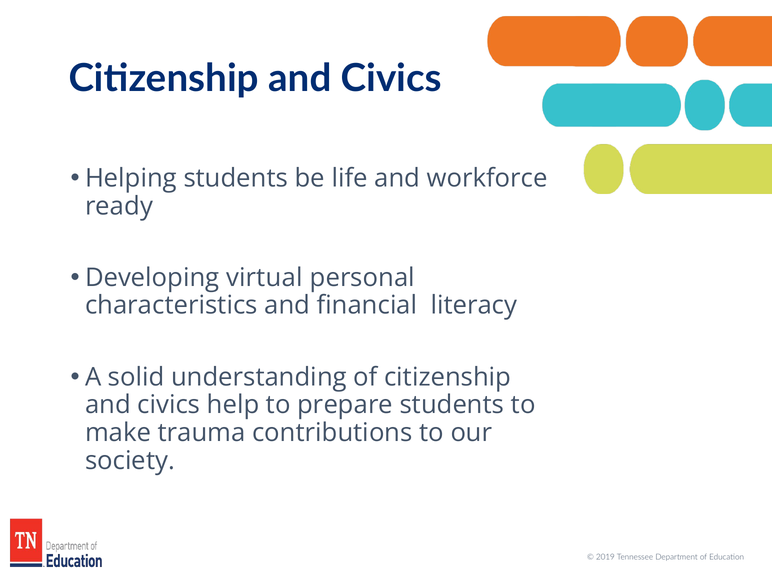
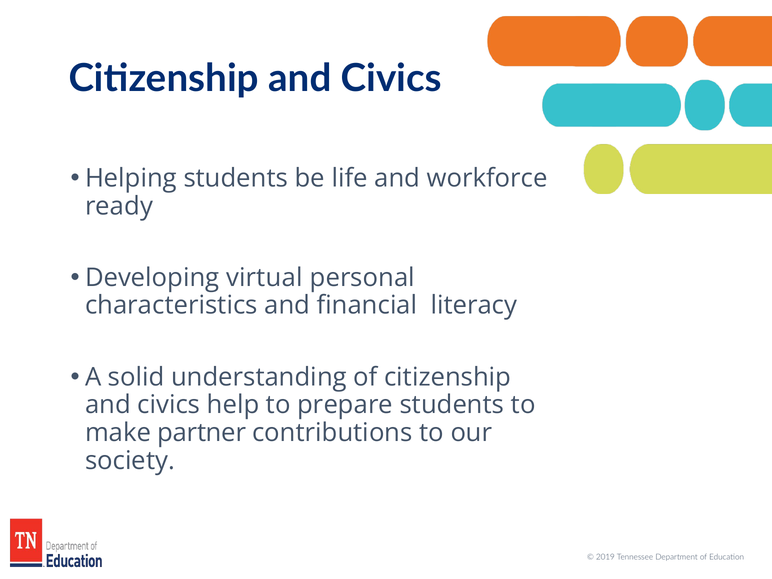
trauma: trauma -> partner (202, 433)
